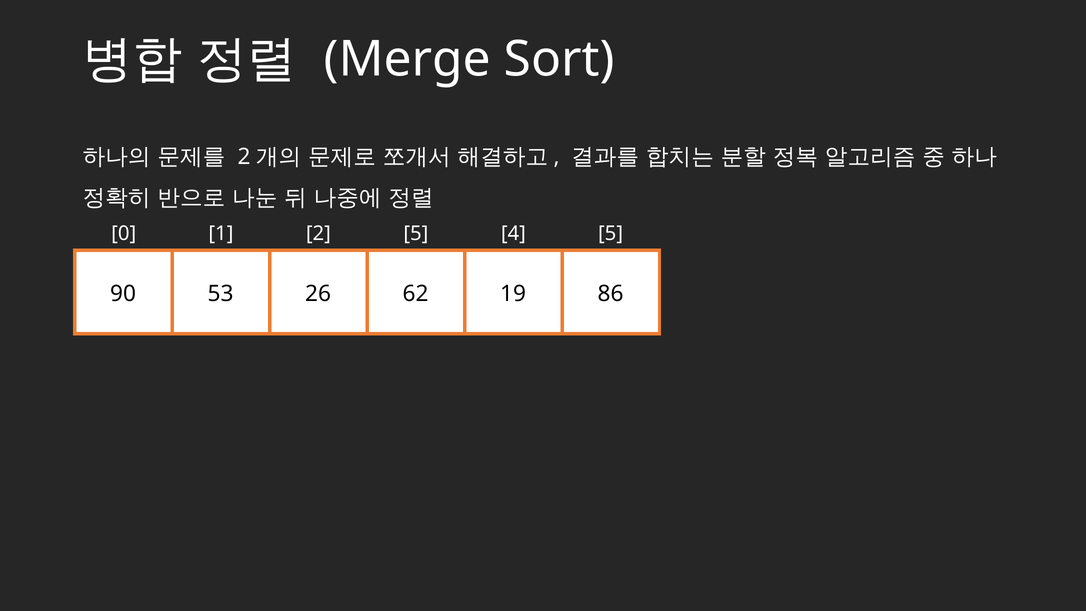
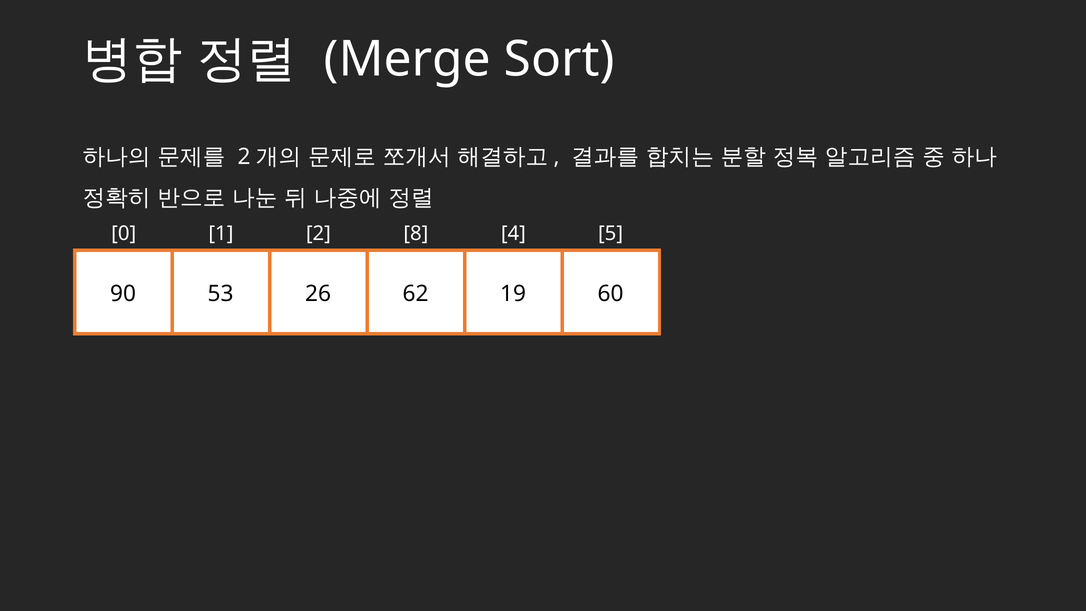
2 5: 5 -> 8 (416, 234)
86: 86 -> 60 (611, 294)
